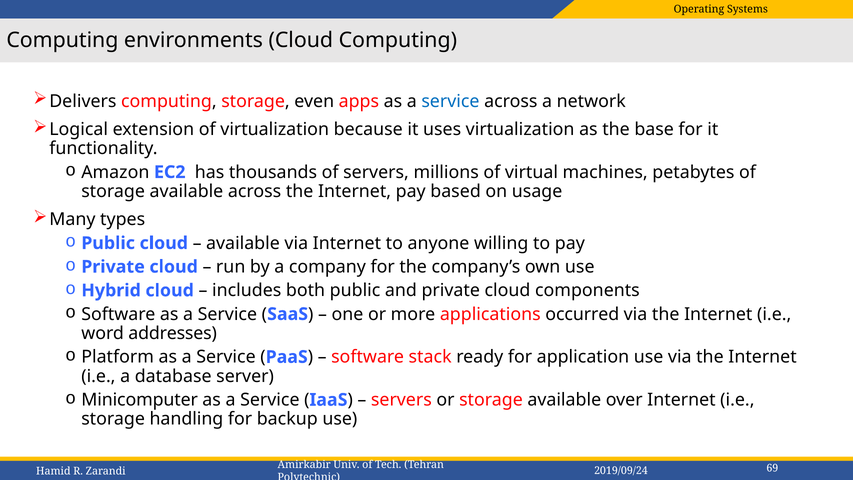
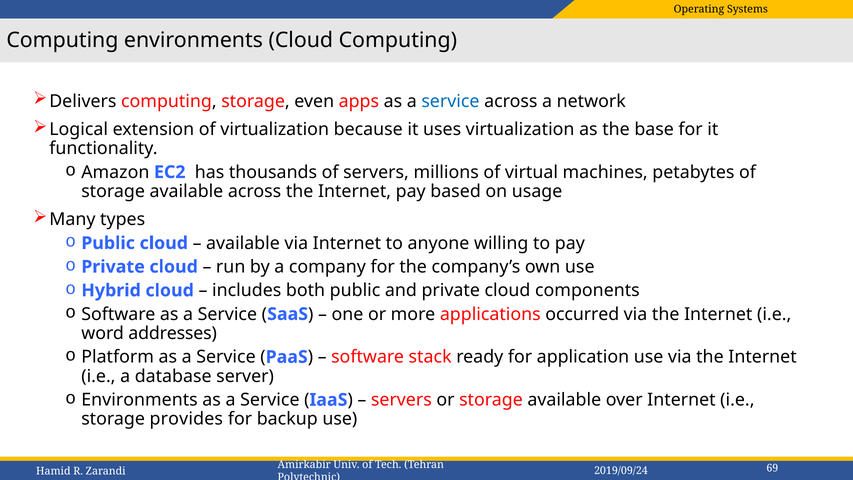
Minicomputer: Minicomputer -> Environments (140, 400)
handling: handling -> provides (186, 419)
